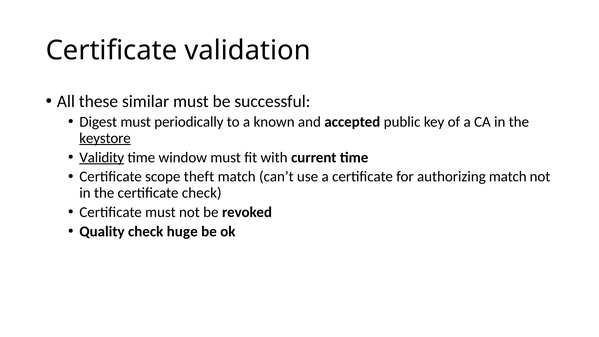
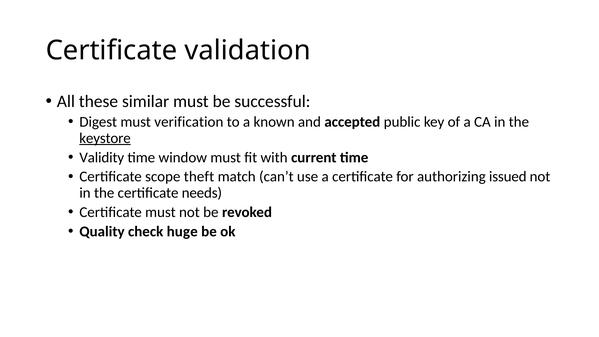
periodically: periodically -> verification (189, 122)
Validity underline: present -> none (102, 157)
authorizing match: match -> issued (508, 177)
certificate check: check -> needs (202, 193)
